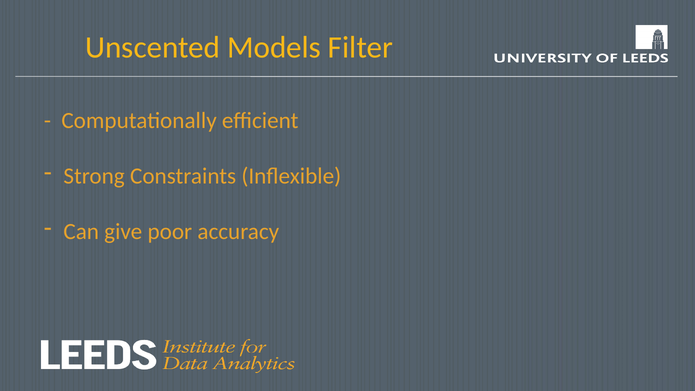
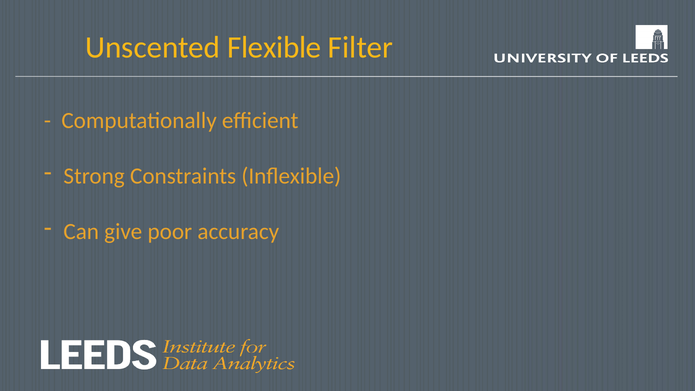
Models: Models -> Flexible (274, 48)
